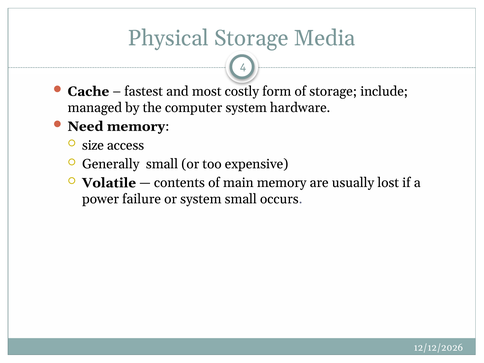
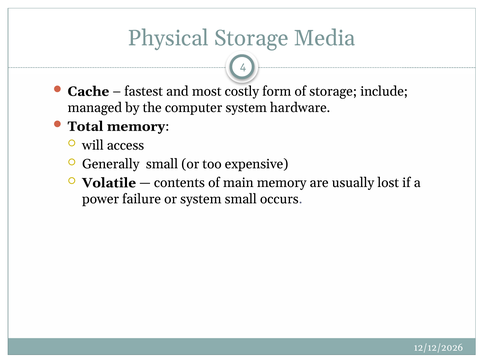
Need: Need -> Total (85, 126)
size: size -> will (93, 145)
